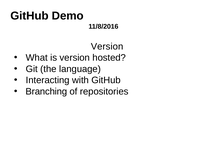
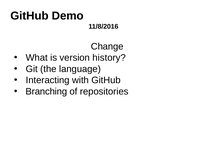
Version: Version -> Change (107, 46)
hosted: hosted -> history (109, 58)
